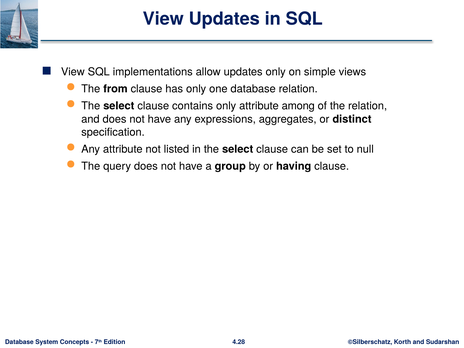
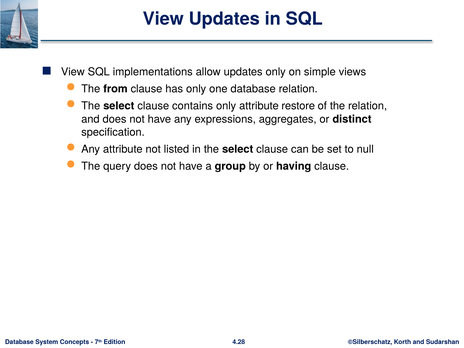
among: among -> restore (298, 106)
